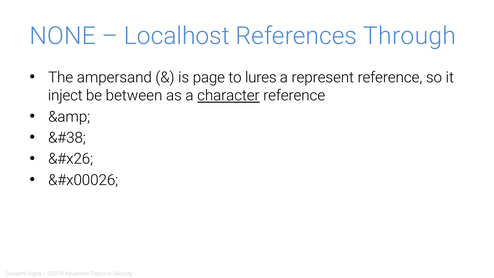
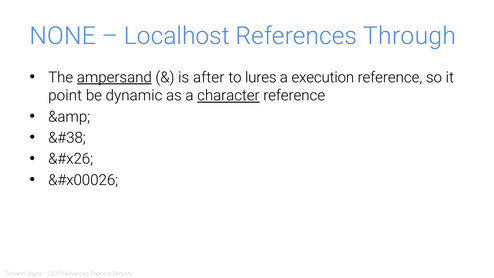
ampersand underline: none -> present (114, 77)
page: page -> after (209, 77)
represent: represent -> execution (323, 77)
inject: inject -> point (65, 96)
between: between -> dynamic (134, 96)
